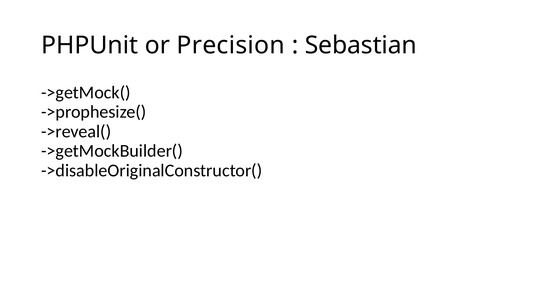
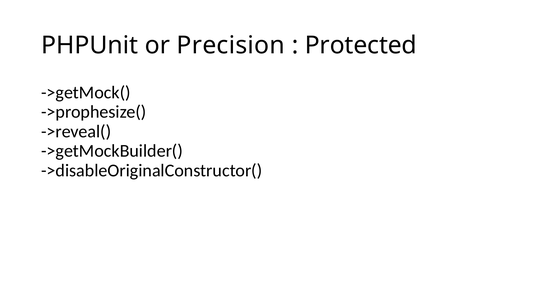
Sebastian: Sebastian -> Protected (361, 45)
